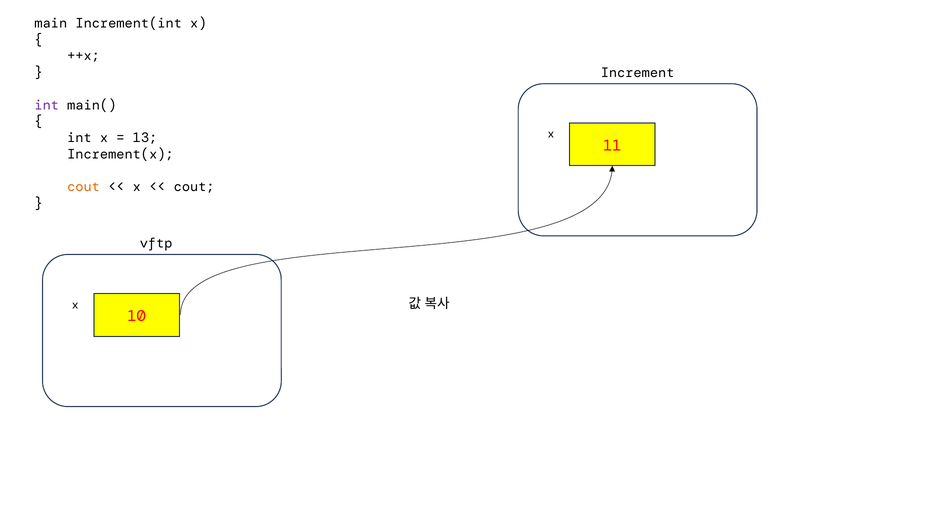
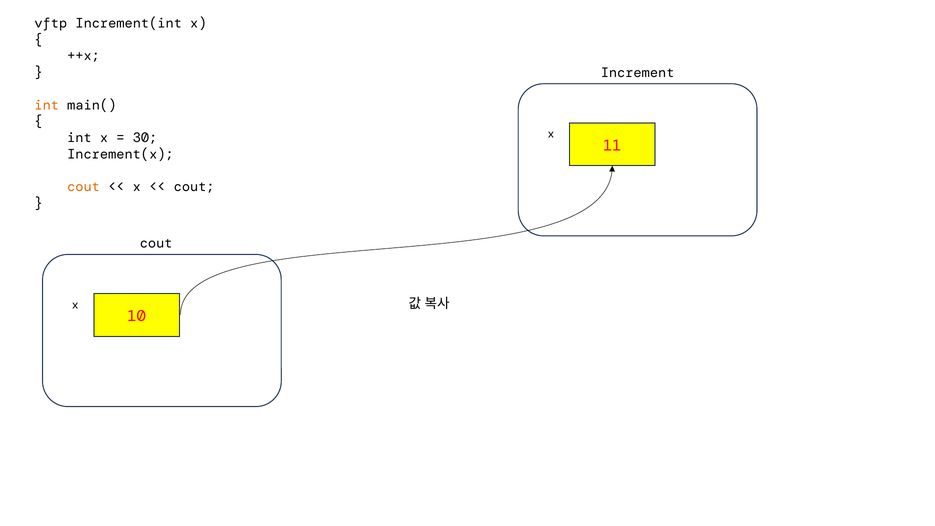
main: main -> vftp (51, 23)
int colour: purple -> orange (47, 105)
13: 13 -> 30 (145, 138)
vftp: vftp -> cout (156, 243)
